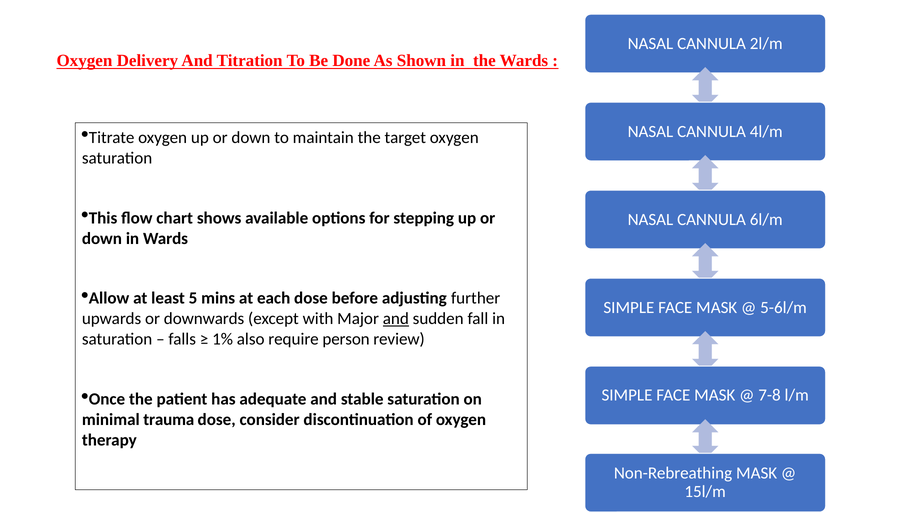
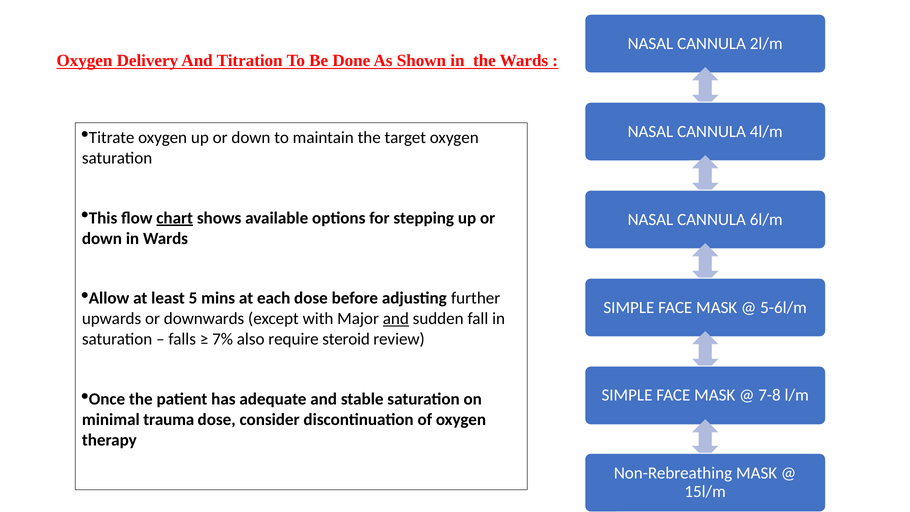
chart underline: none -> present (175, 218)
1%: 1% -> 7% (223, 339)
person: person -> steroid (346, 339)
